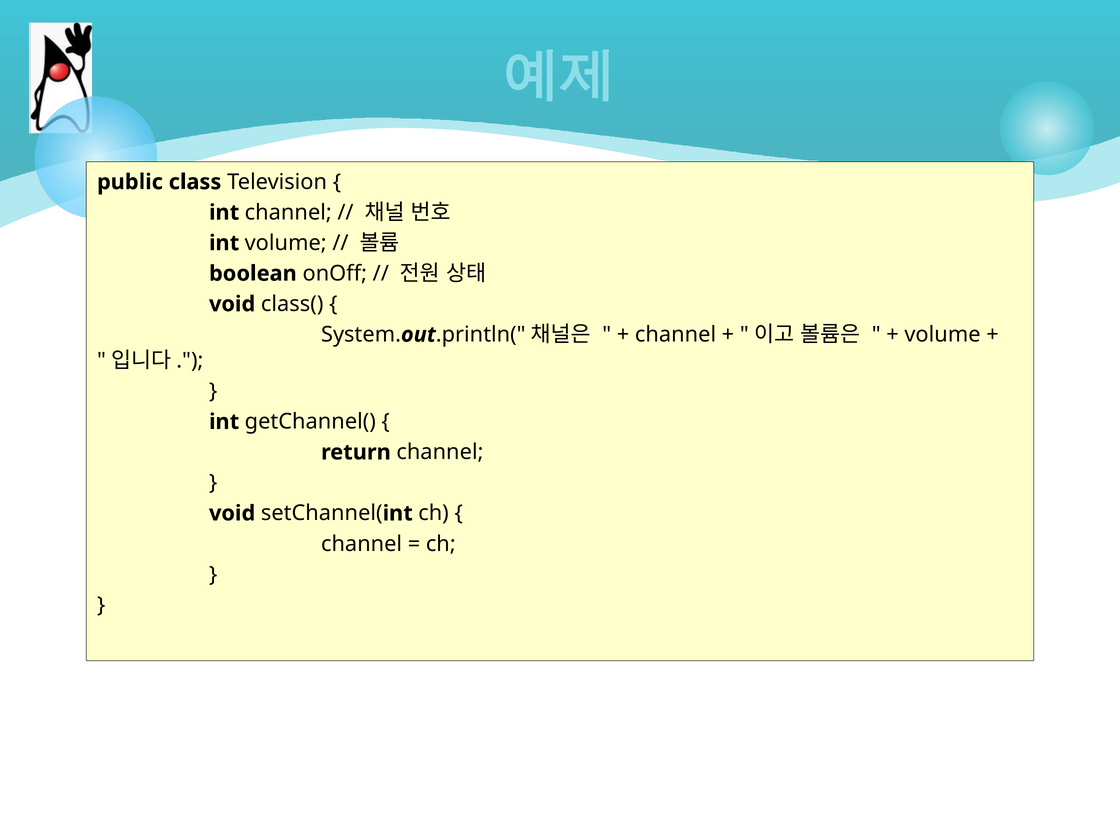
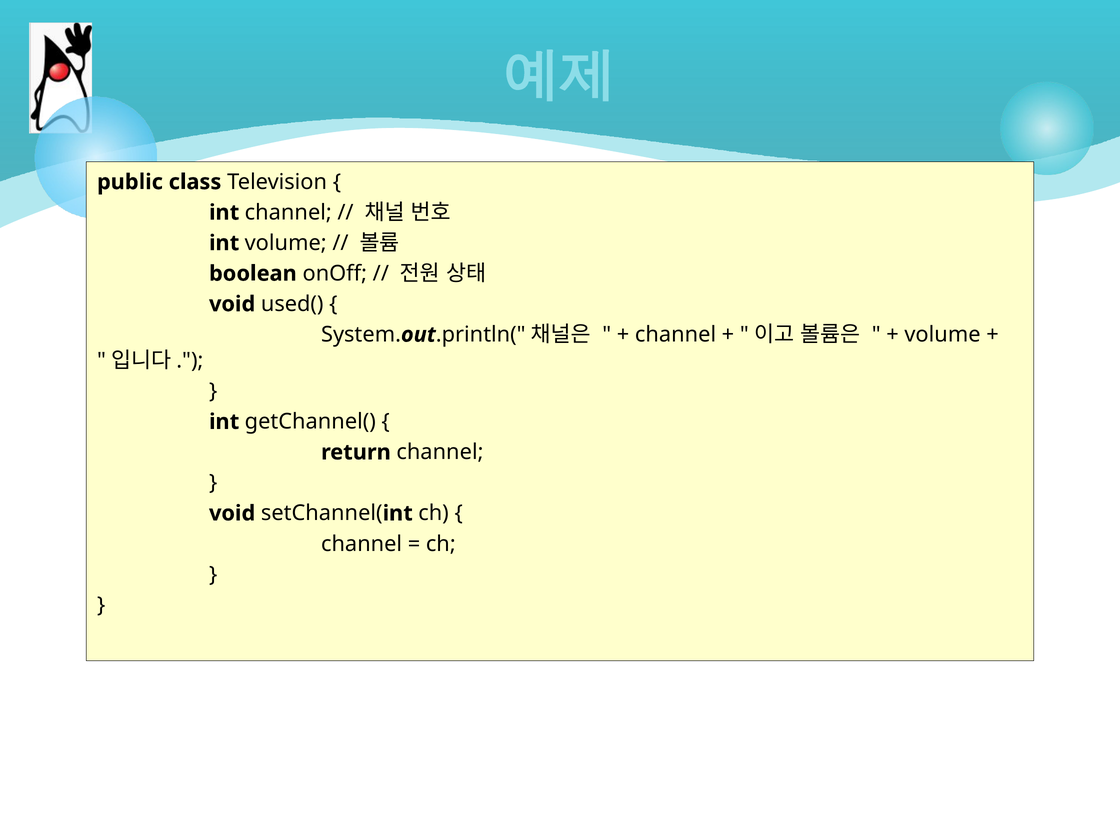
class(: class( -> used( (292, 304)
